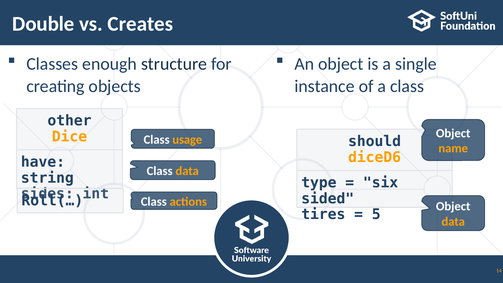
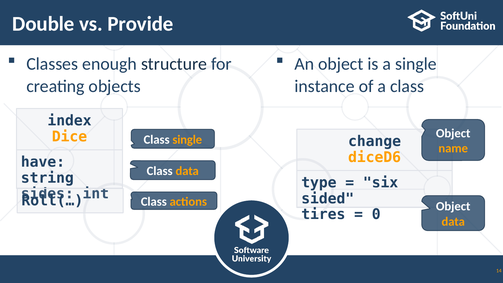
Creates: Creates -> Provide (140, 24)
other: other -> index (69, 121)
Class usage: usage -> single (187, 140)
should: should -> change (375, 141)
5: 5 -> 0 (376, 214)
